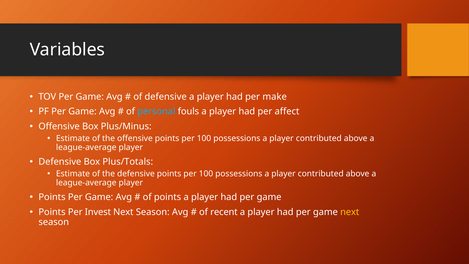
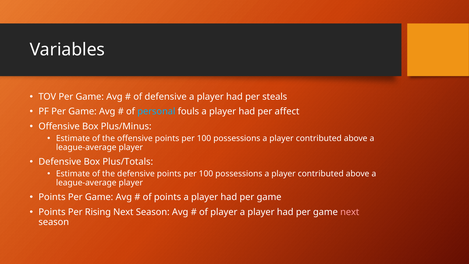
make: make -> steals (275, 97)
Invest: Invest -> Rising (98, 212)
of recent: recent -> player (224, 212)
next colour: yellow -> pink (350, 212)
